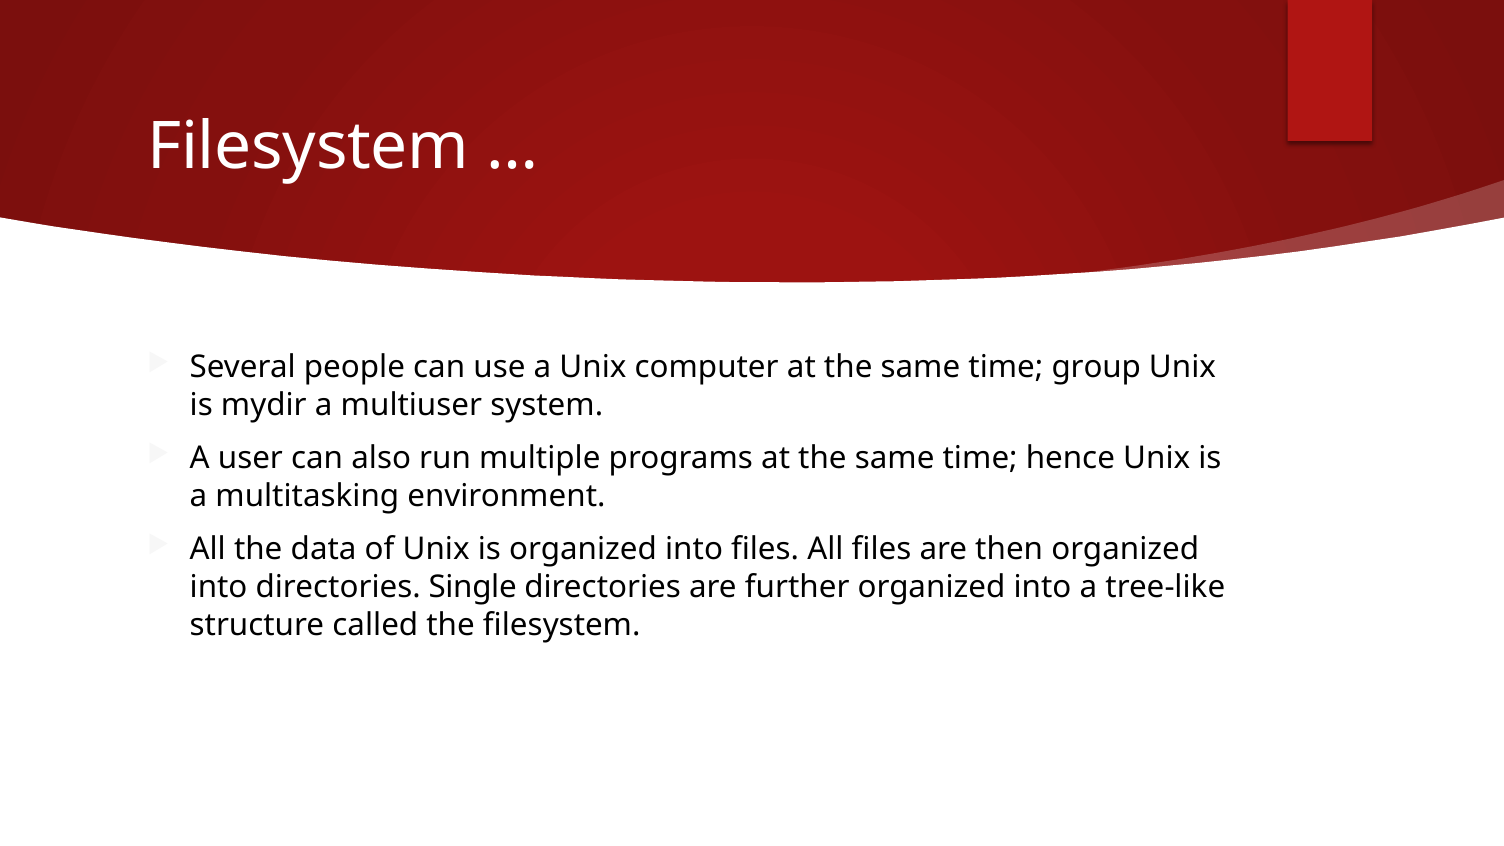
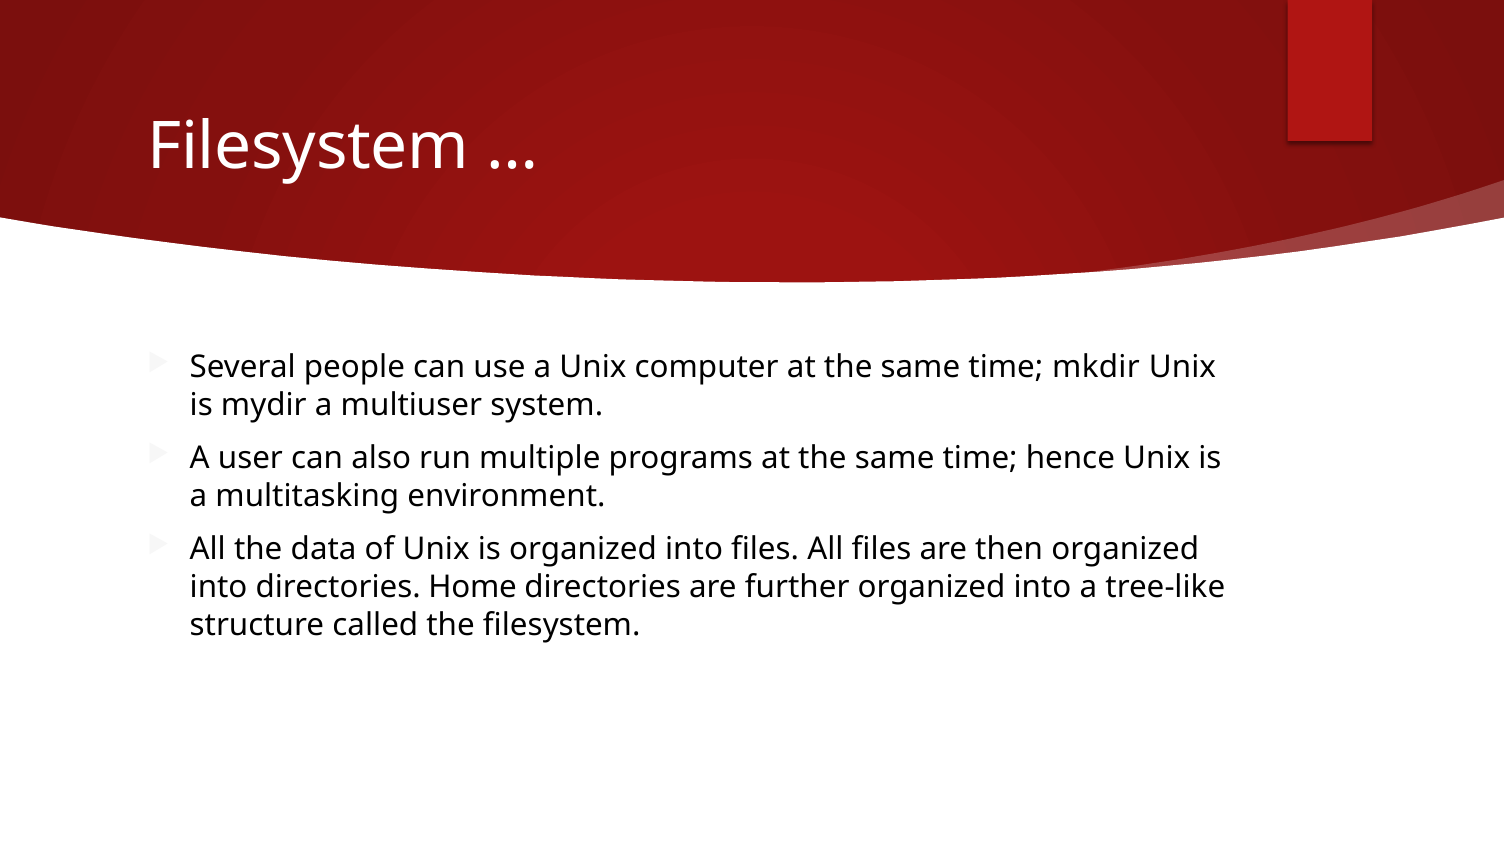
group: group -> mkdir (1096, 368)
Single: Single -> Home (473, 587)
